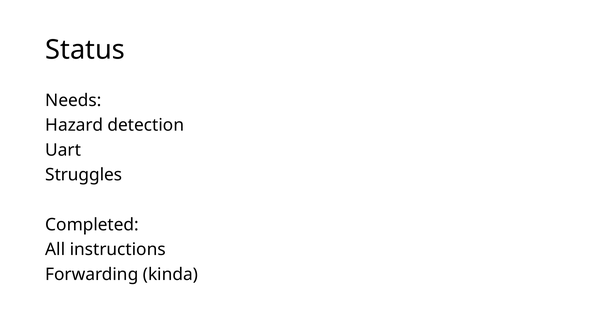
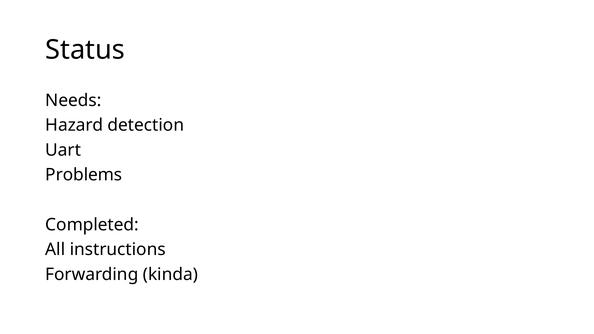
Struggles: Struggles -> Problems (84, 175)
